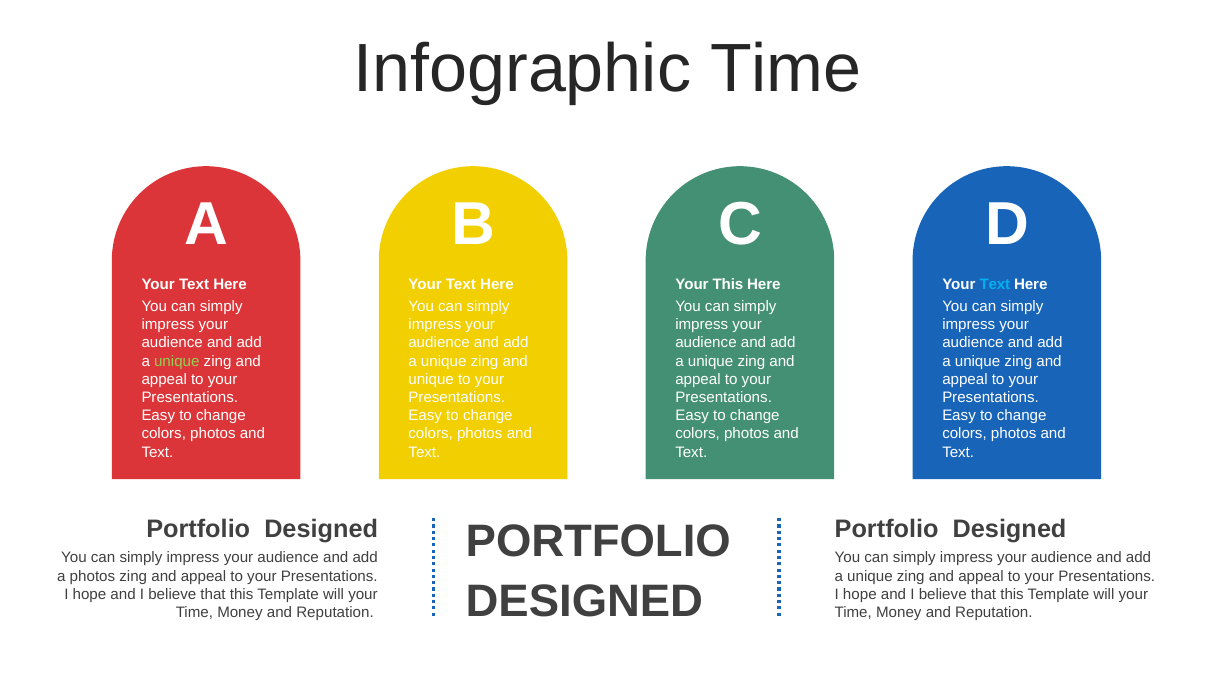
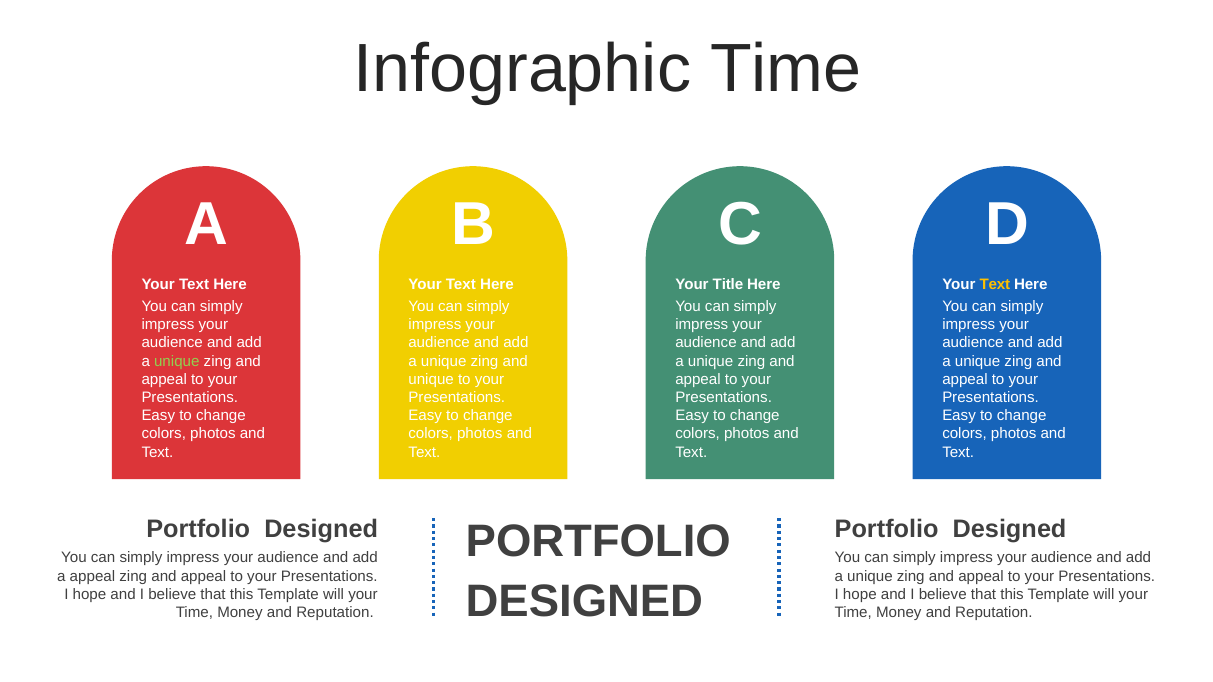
Your This: This -> Title (728, 285)
Text colour: light blue -> yellow (995, 285)
a photos: photos -> appeal (92, 576)
